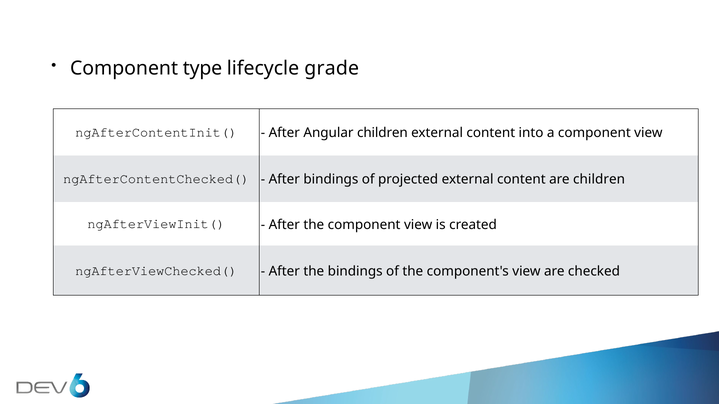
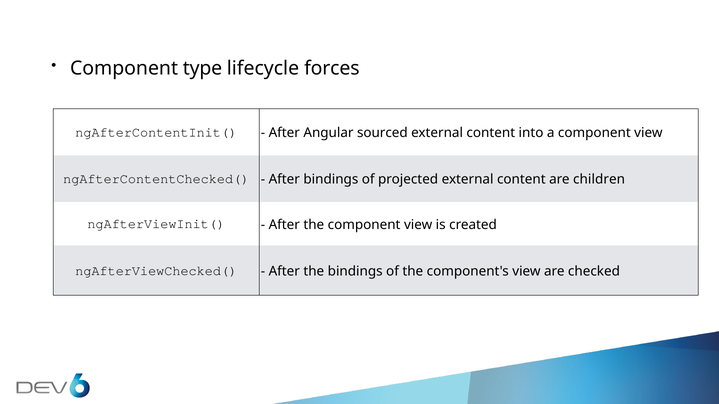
grade: grade -> forces (332, 68)
Angular children: children -> sourced (382, 133)
